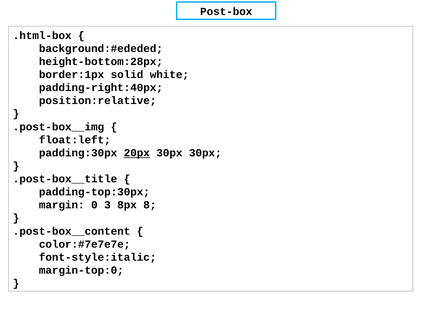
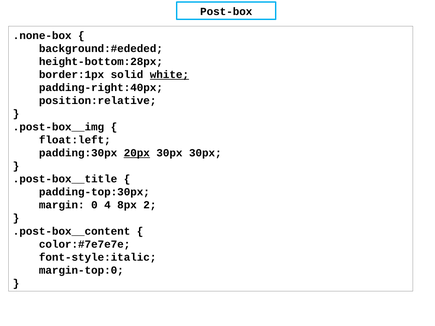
.html-box: .html-box -> .none-box (42, 36)
white underline: none -> present (169, 75)
3: 3 -> 4 (107, 205)
8: 8 -> 2 (150, 205)
